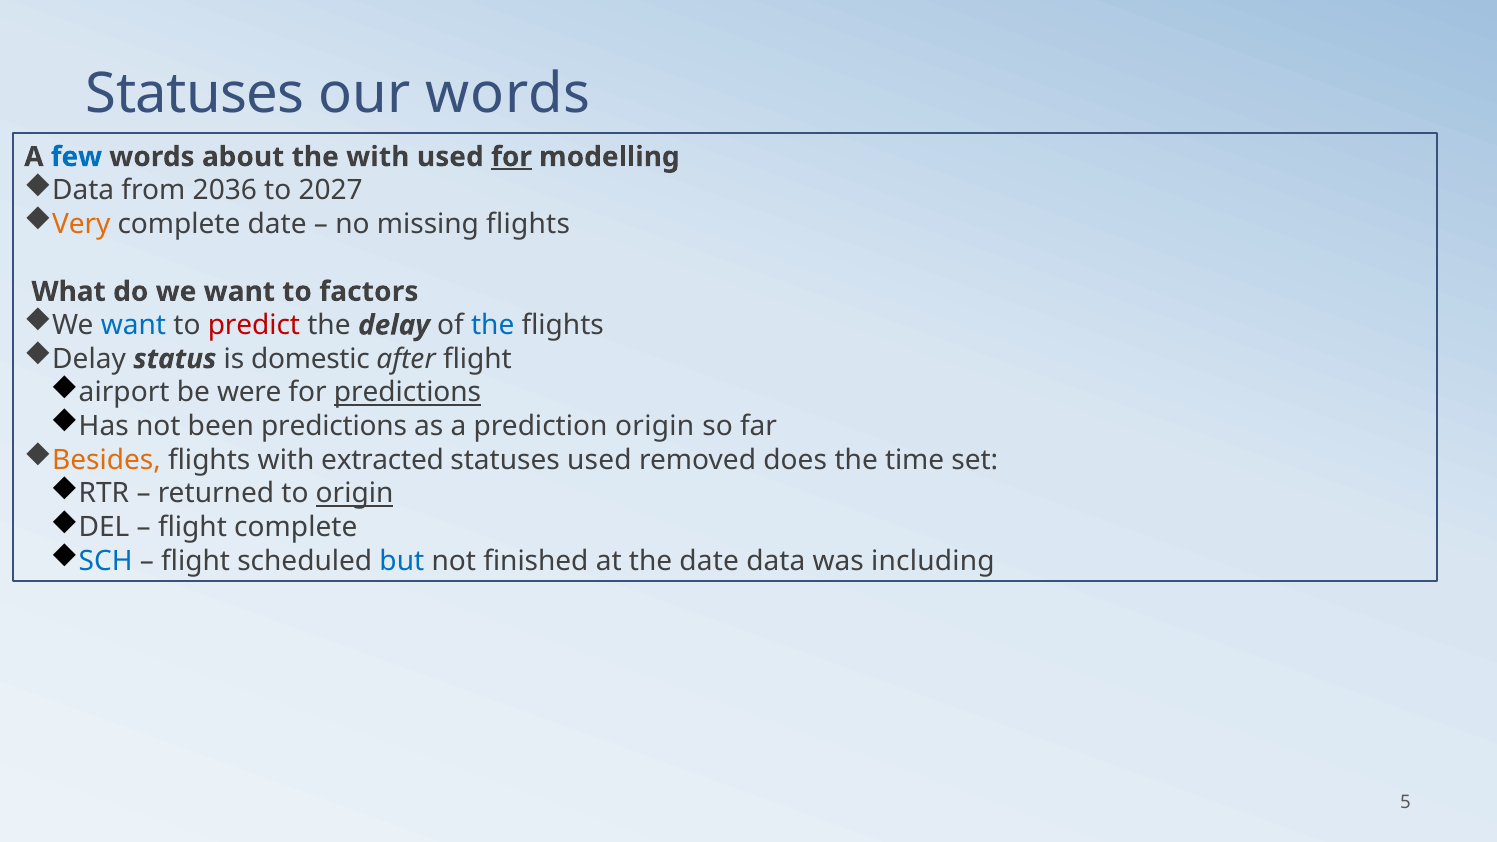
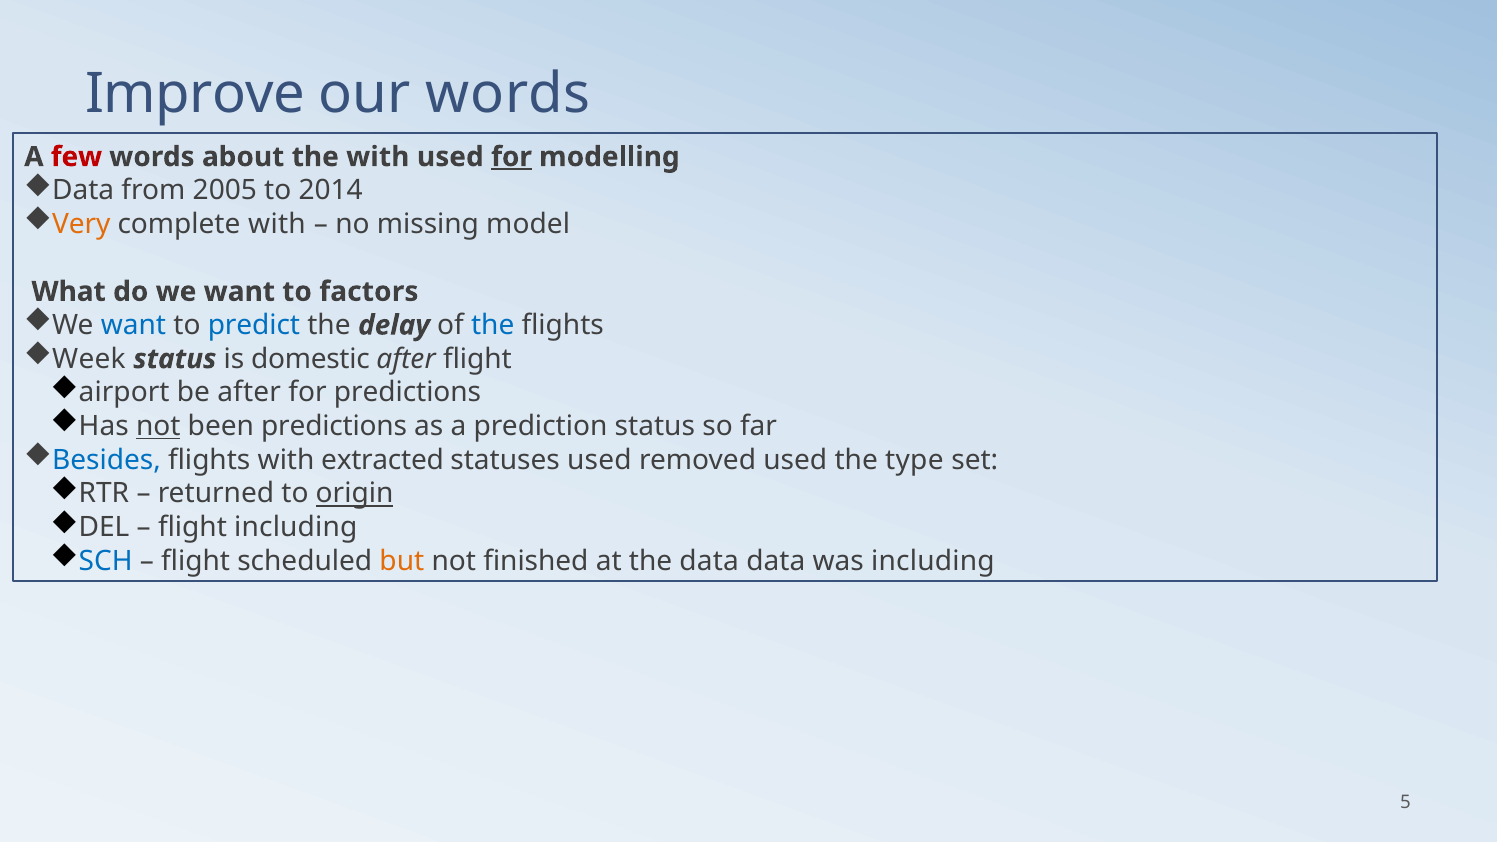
Statuses: Statuses -> Improve (195, 94)
few colour: blue -> red (76, 157)
2036: 2036 -> 2005 (225, 191)
2027: 2027 -> 2014 (331, 191)
complete date: date -> with (277, 224)
missing flights: flights -> model (528, 224)
predict colour: red -> blue (254, 325)
Delay: Delay -> Week (89, 359)
be were: were -> after (249, 393)
predictions underline: present -> none (408, 393)
not underline: none -> present (158, 426)
prediction origin: origin -> status (655, 426)
Besides colour: orange -> blue (107, 460)
removed does: does -> used (795, 460)
time: time -> type (914, 460)
flight complete: complete -> including (296, 528)
but colour: blue -> orange (402, 561)
the date: date -> data (709, 561)
